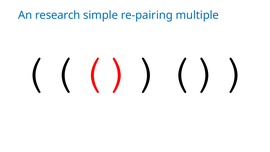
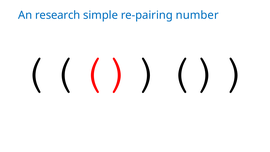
multiple: multiple -> number (197, 15)
